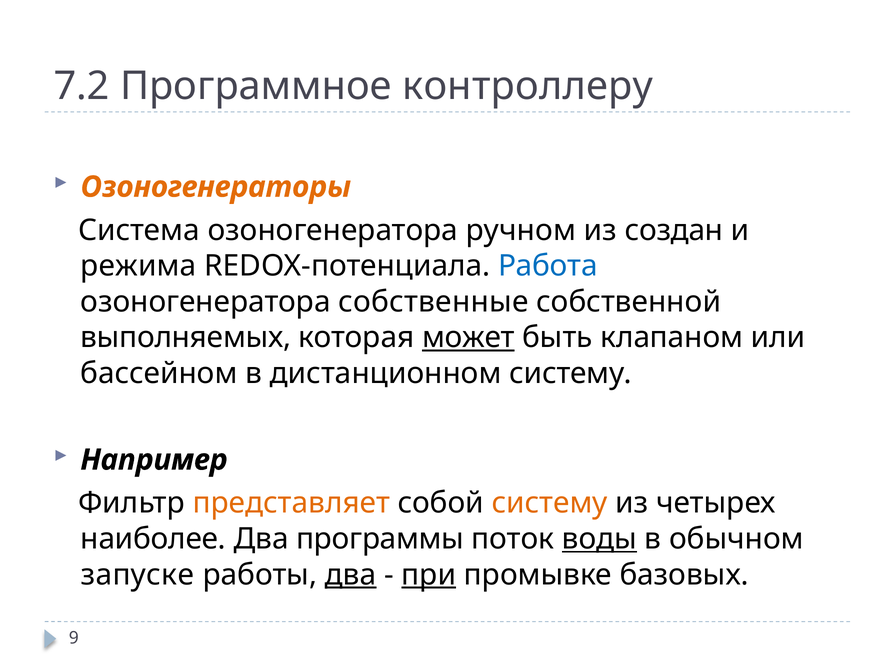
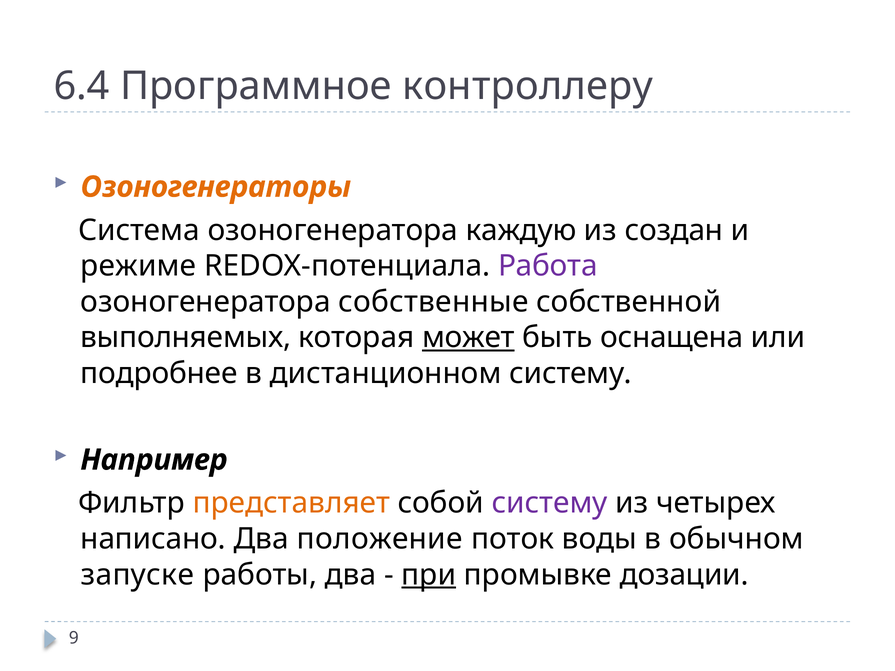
7.2: 7.2 -> 6.4 (82, 86)
ручном: ручном -> каждую (521, 230)
режима: режима -> режиме (138, 266)
Работа colour: blue -> purple (548, 266)
клапаном: клапаном -> оснащена (672, 338)
бассейном: бассейном -> подробнее (159, 373)
систему colour: orange -> purple (550, 503)
наиболее: наиболее -> написано (153, 539)
программы: программы -> положение (380, 539)
воды underline: present -> none (599, 539)
два underline: present -> none (351, 575)
базовых: базовых -> дозации (684, 575)
